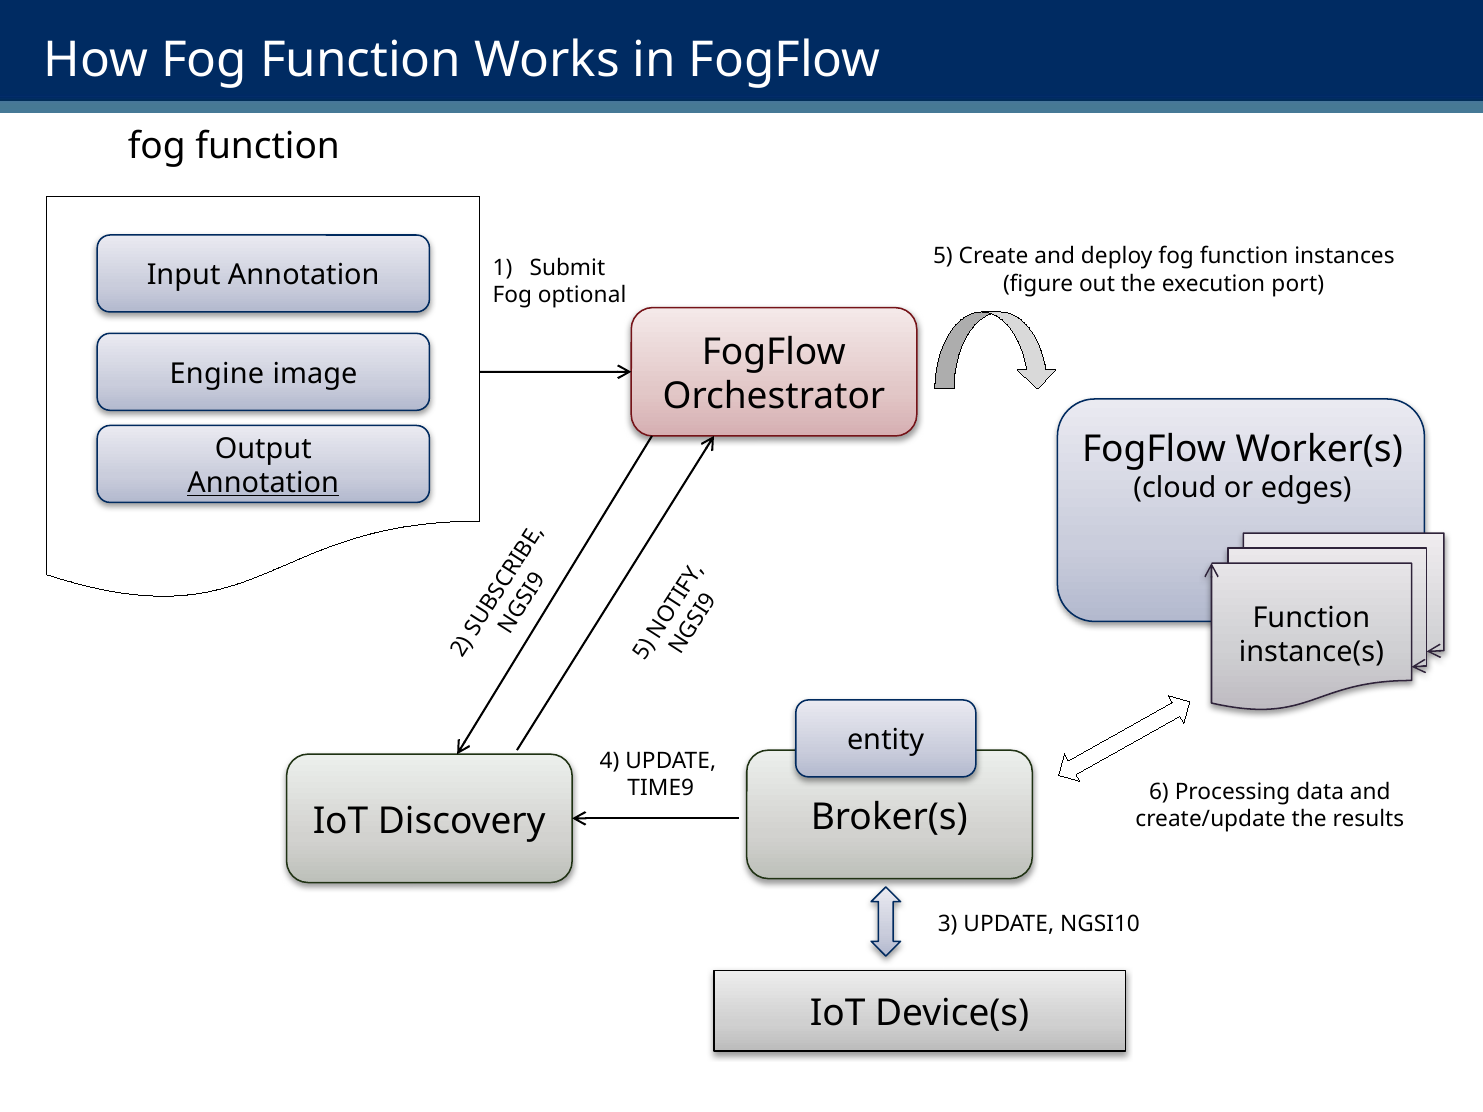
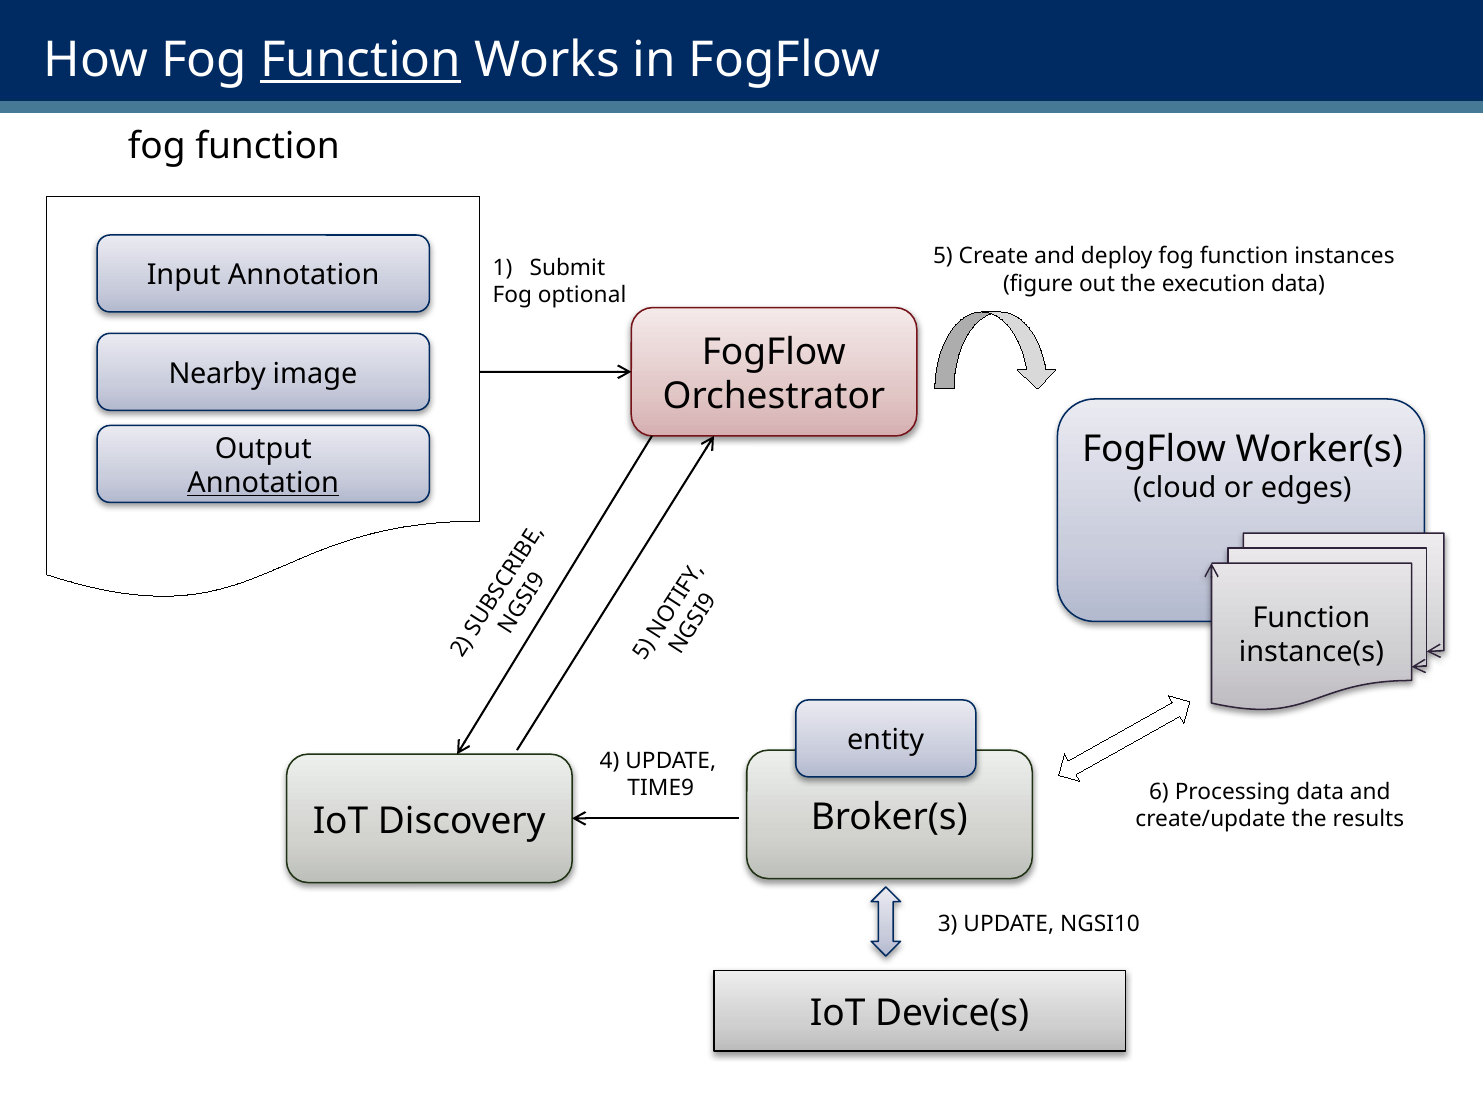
Function underline: none -> present (361, 60)
execution port: port -> data (1298, 284)
Engine: Engine -> Nearby (217, 374)
